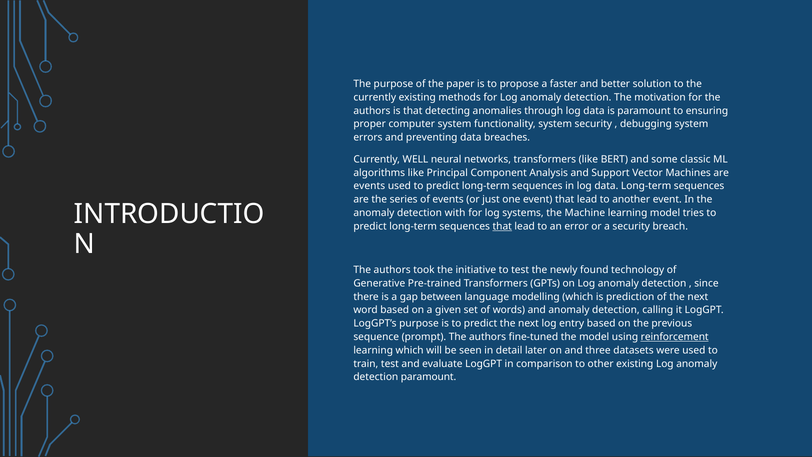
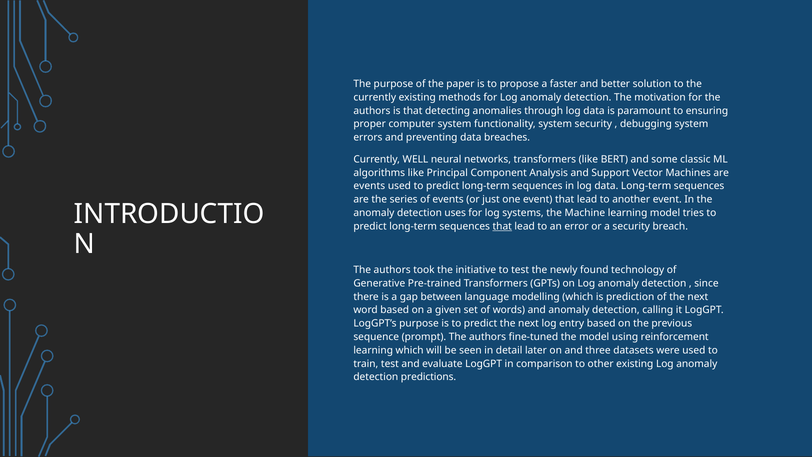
with: with -> uses (455, 213)
reinforcement underline: present -> none (675, 337)
detection paramount: paramount -> predictions (428, 377)
